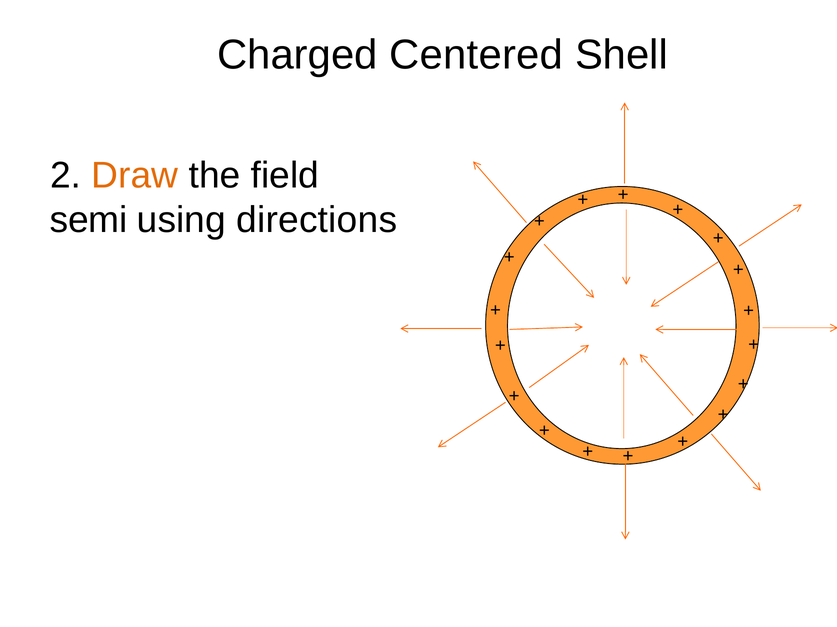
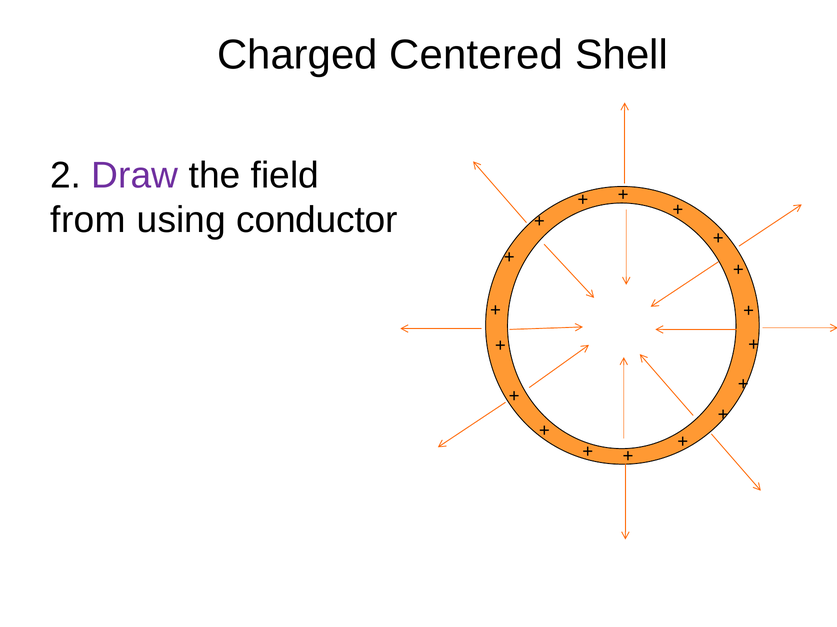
Draw colour: orange -> purple (135, 176)
semi: semi -> from (88, 220)
directions: directions -> conductor (317, 220)
